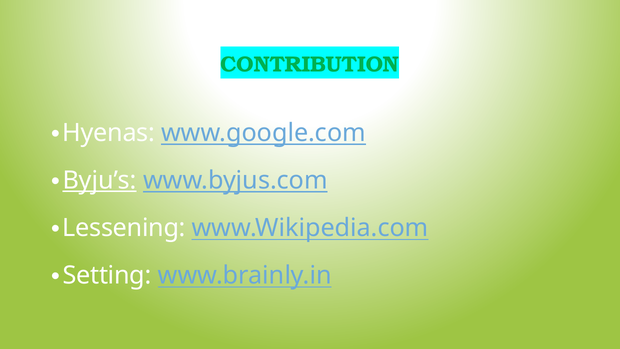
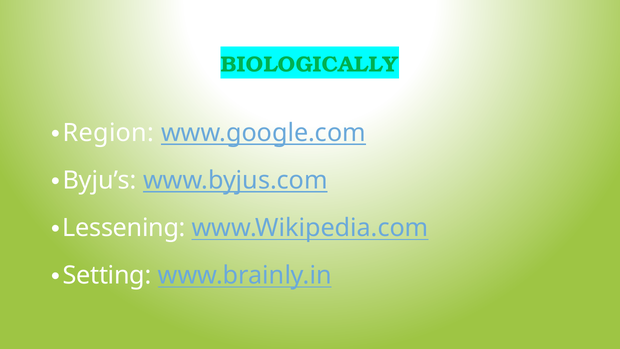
CONTRIBUTION: CONTRIBUTION -> BIOLOGICALLY (310, 65)
Hyenas: Hyenas -> Region (108, 133)
Byju’s underline: present -> none (100, 180)
